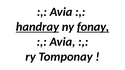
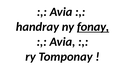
handray underline: present -> none (37, 27)
